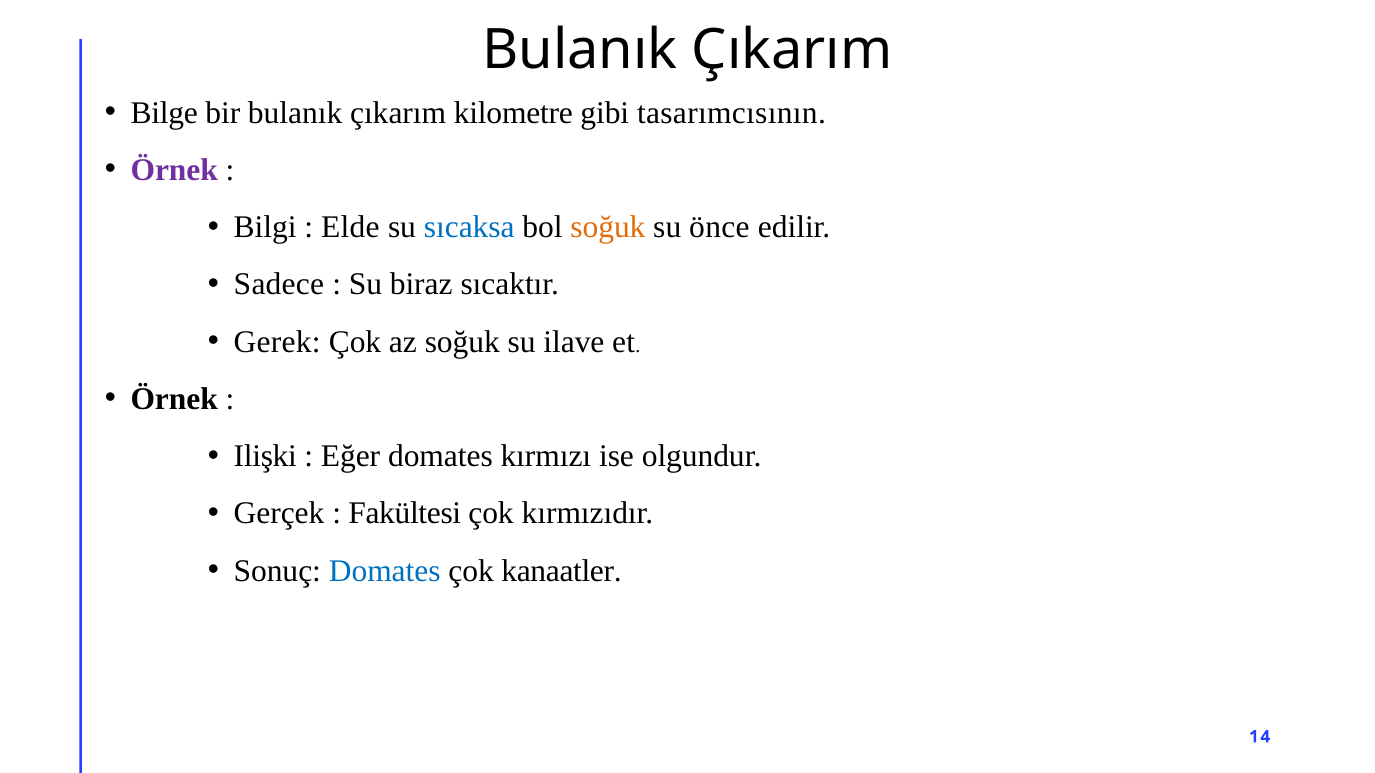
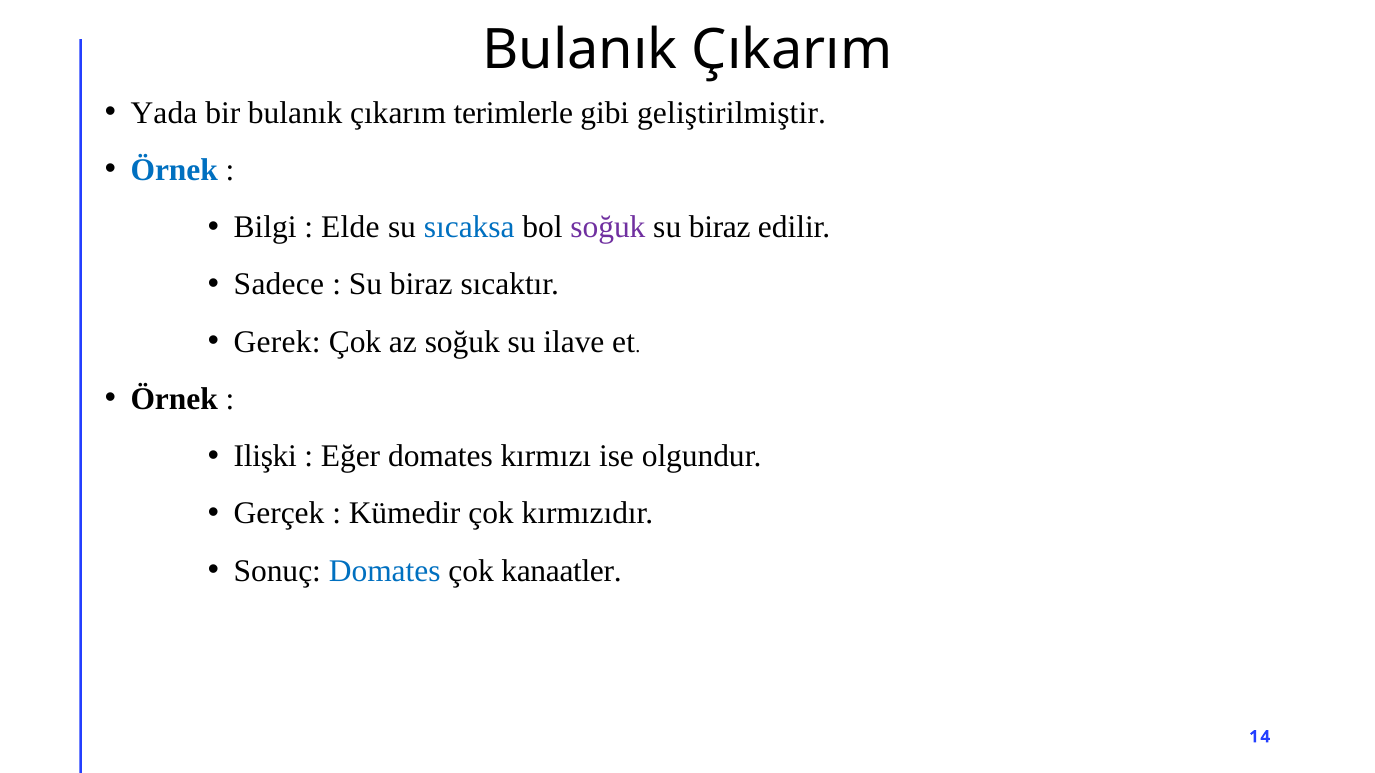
Bilge: Bilge -> Yada (164, 113)
kilometre: kilometre -> terimlerle (513, 113)
tasarımcısının: tasarımcısının -> geliştirilmiştir (732, 113)
Örnek colour: purple -> blue (174, 170)
soğuk colour: orange -> purple (608, 227)
önce: önce -> biraz (720, 227)
Fakültesi: Fakültesi -> Kümedir (405, 514)
